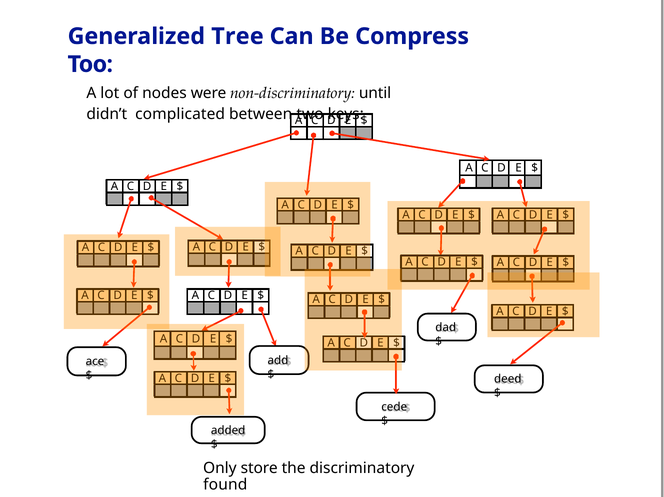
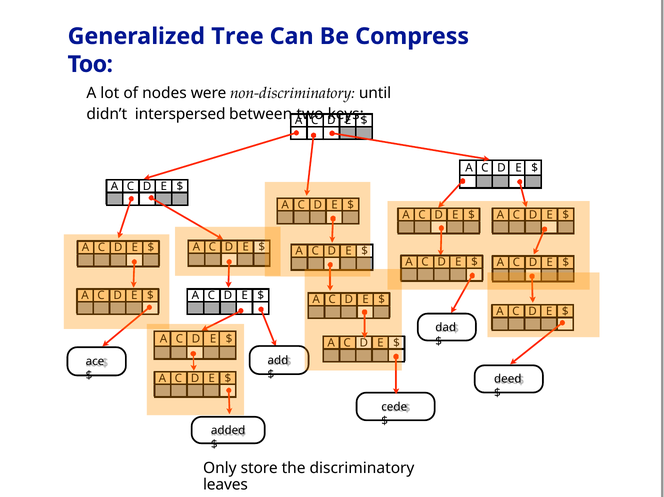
complicated: complicated -> interspersed (180, 114)
found: found -> leaves (225, 485)
